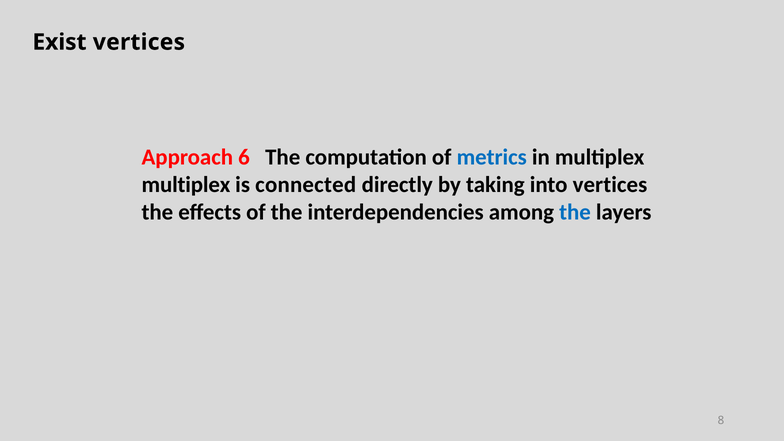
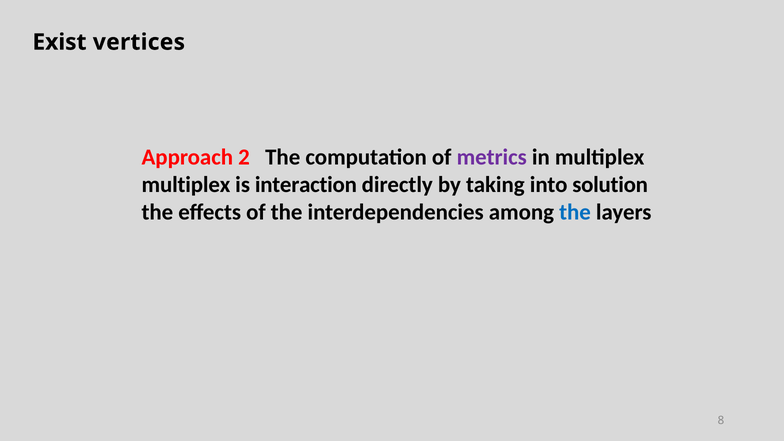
6: 6 -> 2 (244, 157)
metrics colour: blue -> purple (492, 157)
connected: connected -> interaction (306, 185)
into vertices: vertices -> solution (610, 185)
